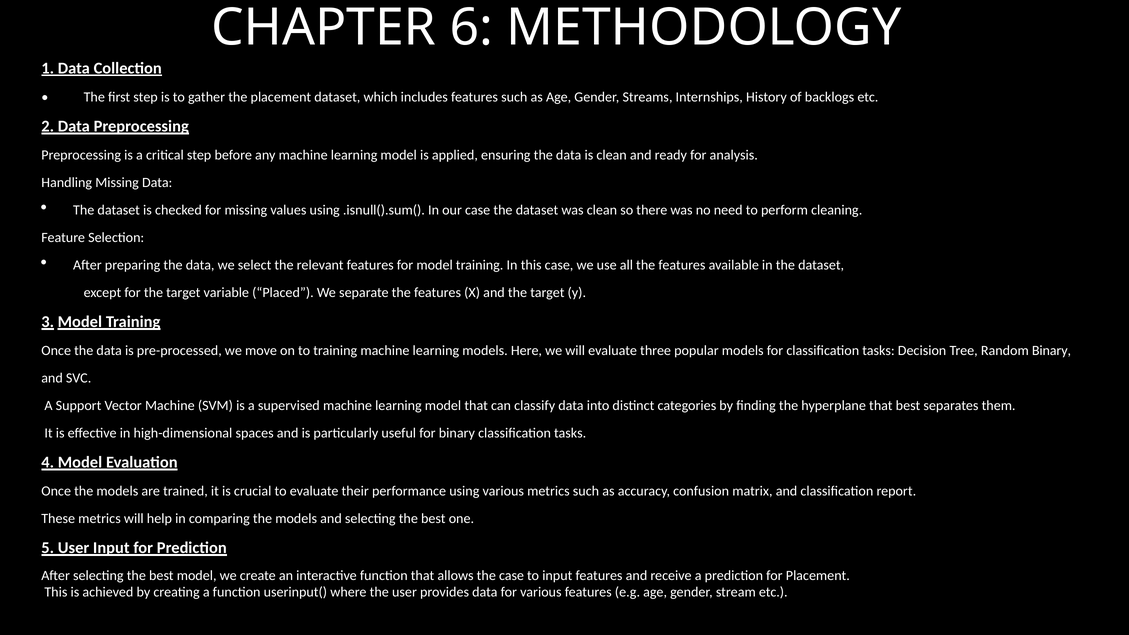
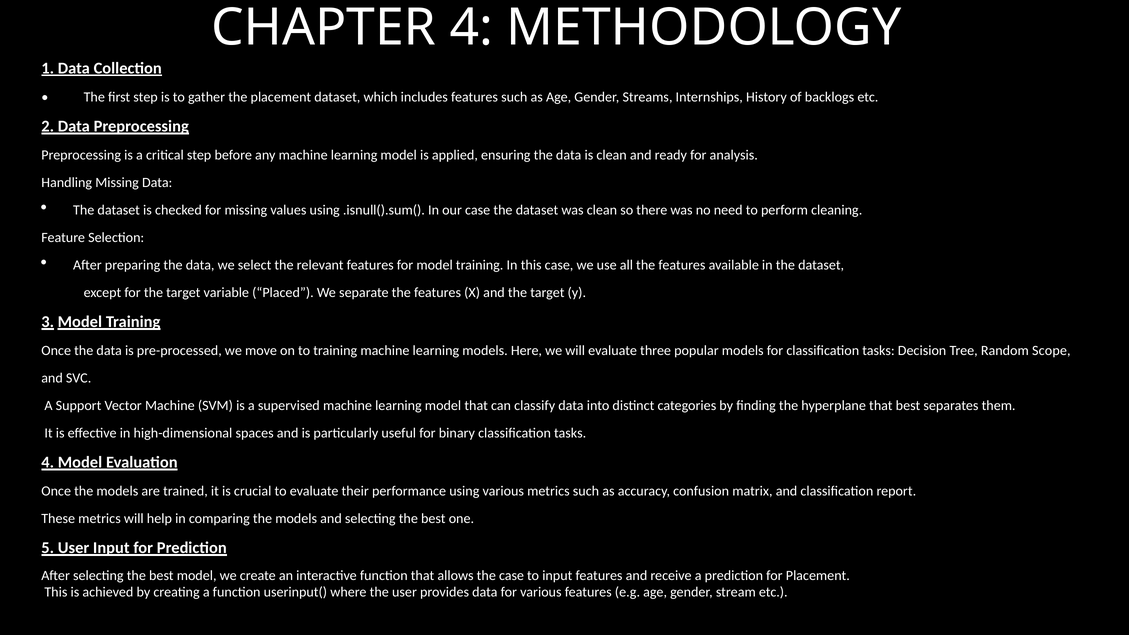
CHAPTER 6: 6 -> 4 (471, 28)
Random Binary: Binary -> Scope (1051, 351)
